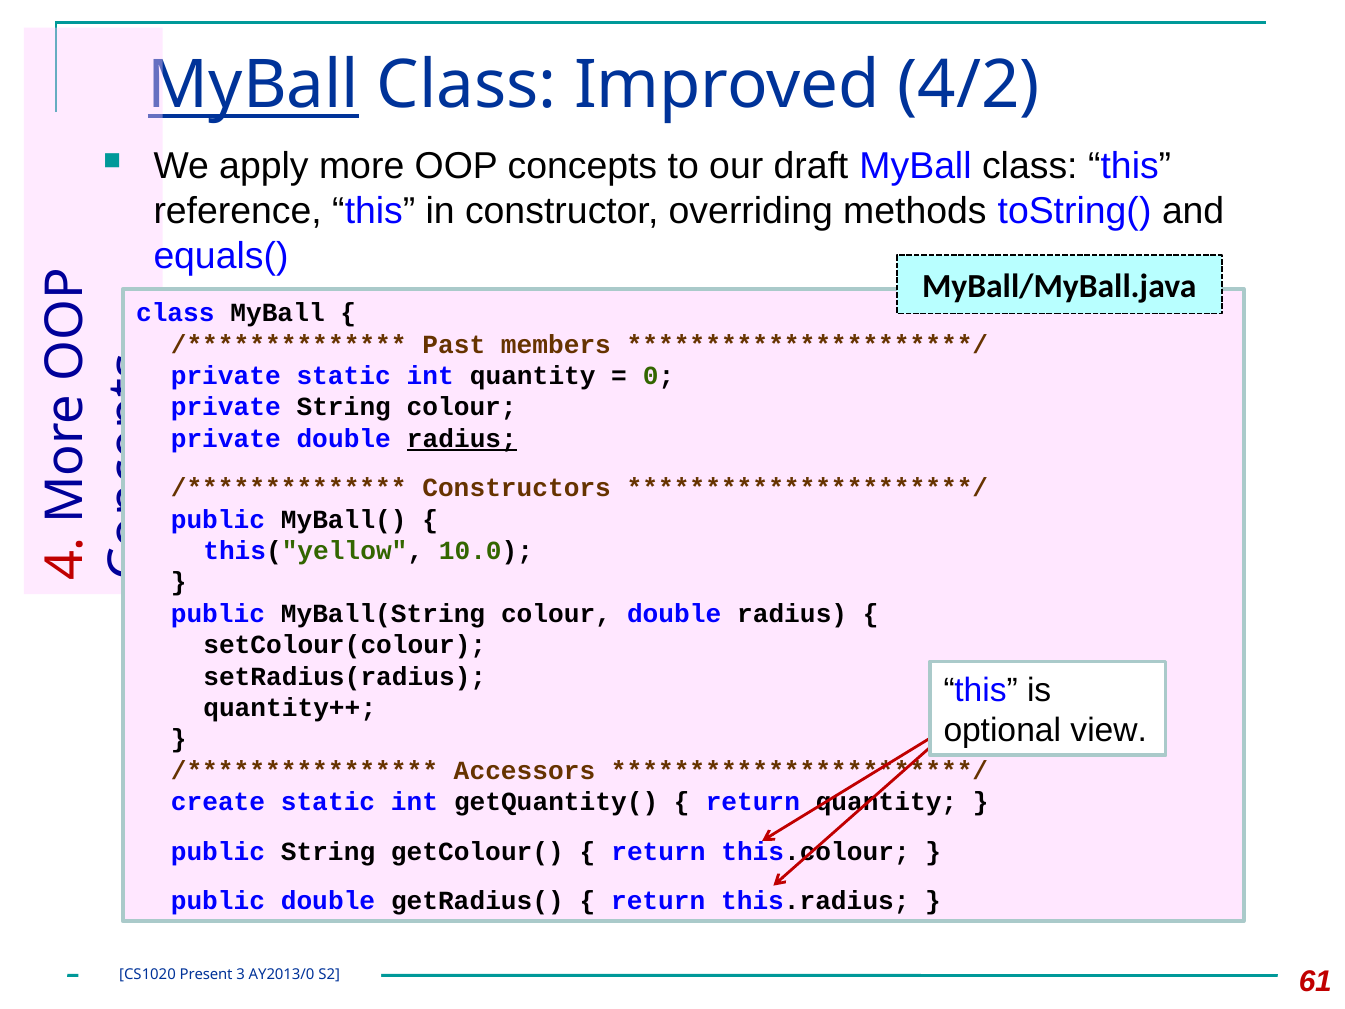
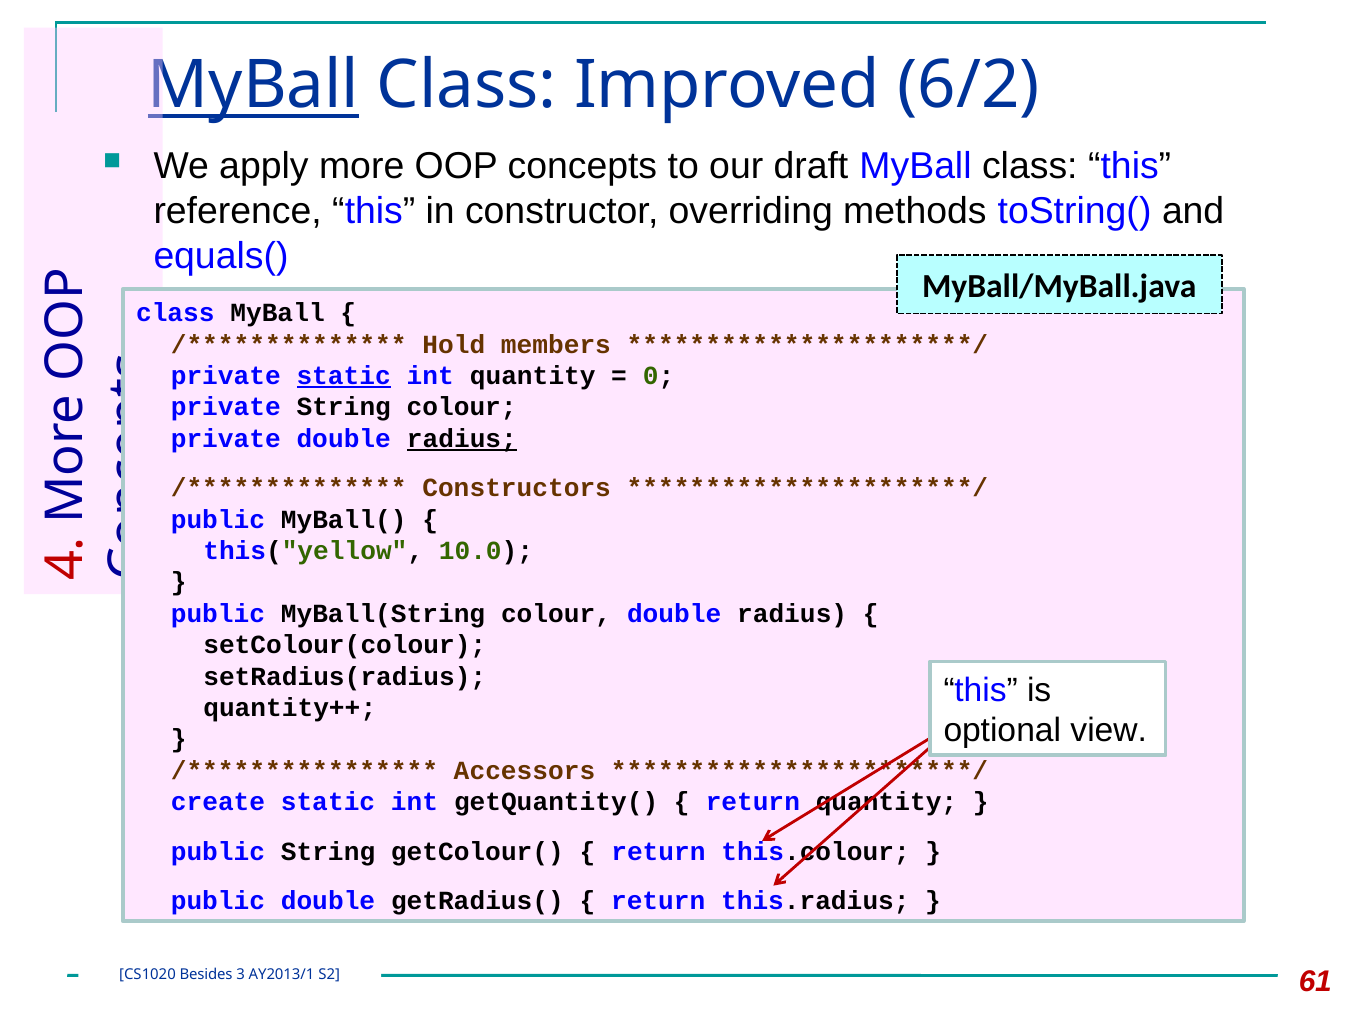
4/2: 4/2 -> 6/2 (969, 85)
Past: Past -> Hold (454, 344)
static underline: none -> present (344, 376)
Present: Present -> Besides (206, 974)
AY2013/0: AY2013/0 -> AY2013/1 (282, 974)
